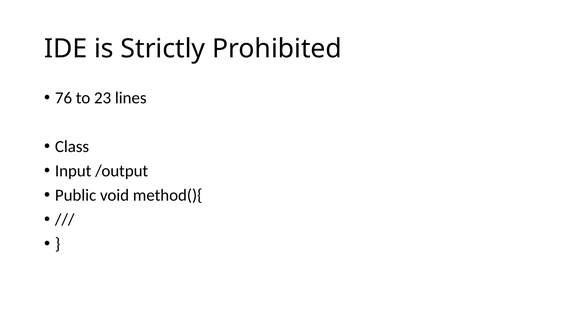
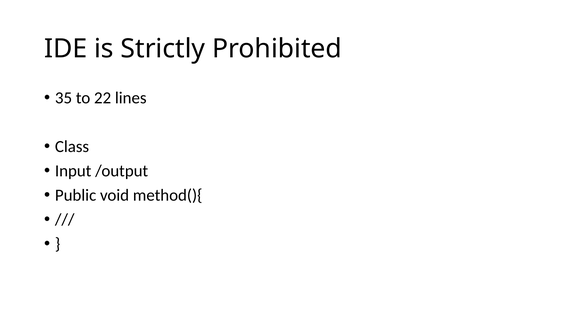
76: 76 -> 35 (64, 98)
23: 23 -> 22 (103, 98)
